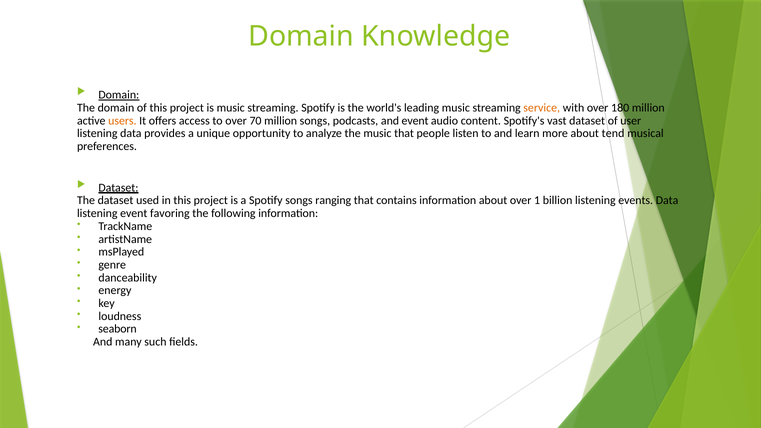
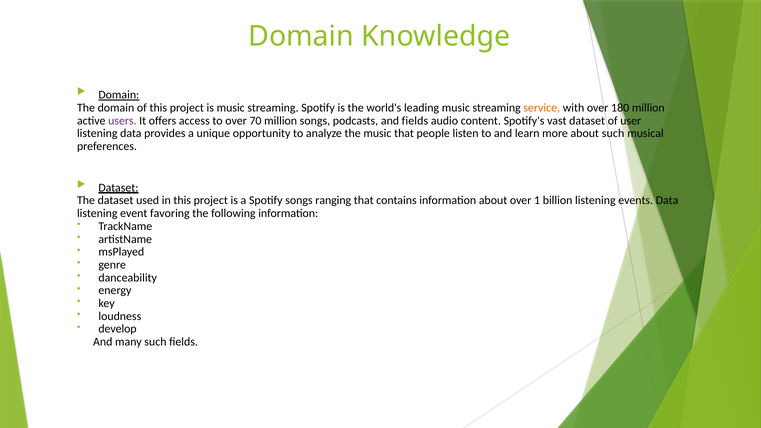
users colour: orange -> purple (122, 121)
and event: event -> fields (415, 121)
about tend: tend -> such (613, 133)
seaborn: seaborn -> develop (118, 329)
